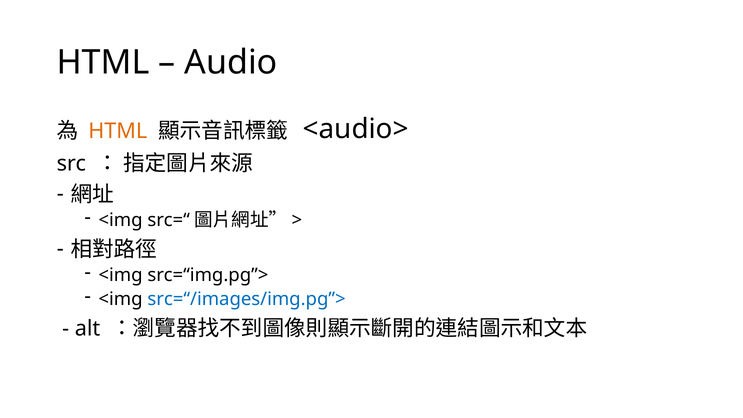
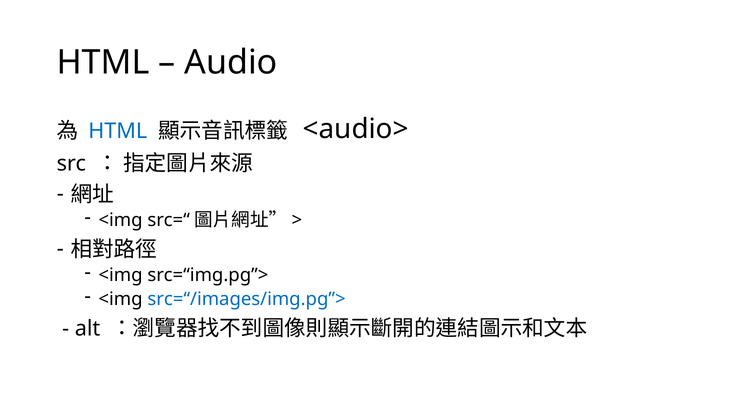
HTML colour: orange -> blue (118, 131)
